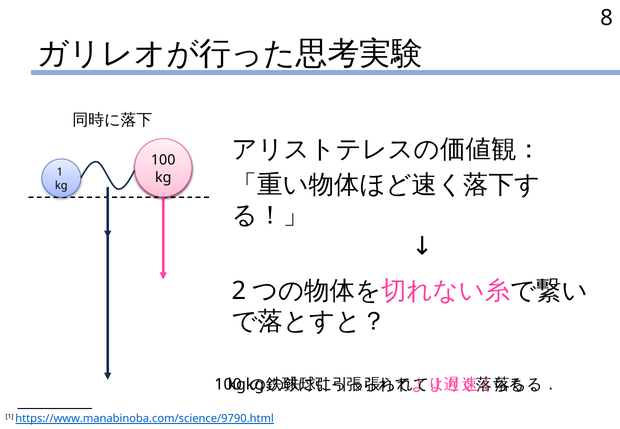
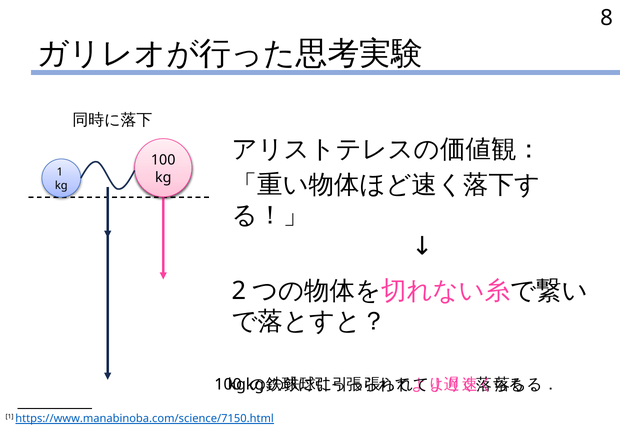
https://www.manabinoba.com/science/9790.html: https://www.manabinoba.com/science/9790.html -> https://www.manabinoba.com/science/7150.html (145, 419)
